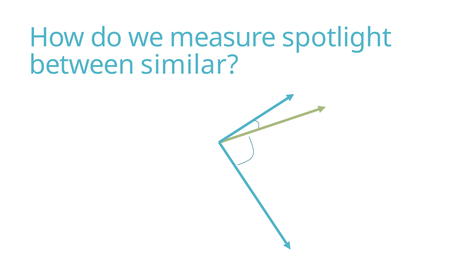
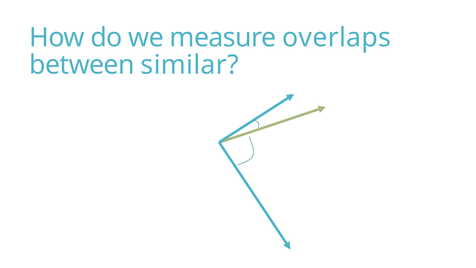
spotlight: spotlight -> overlaps (337, 38)
